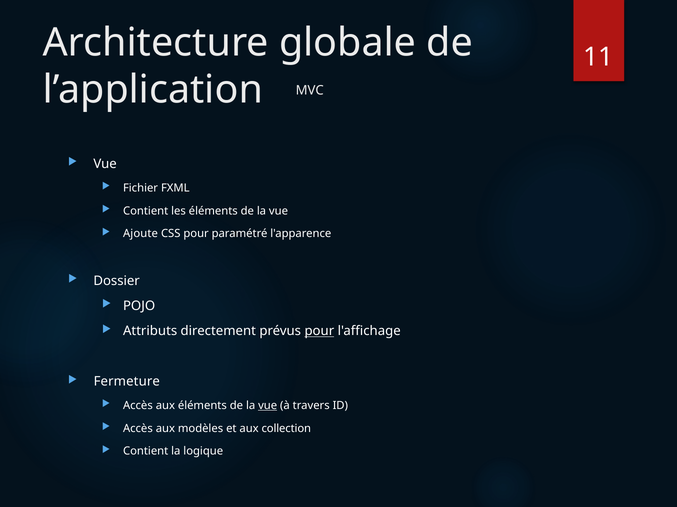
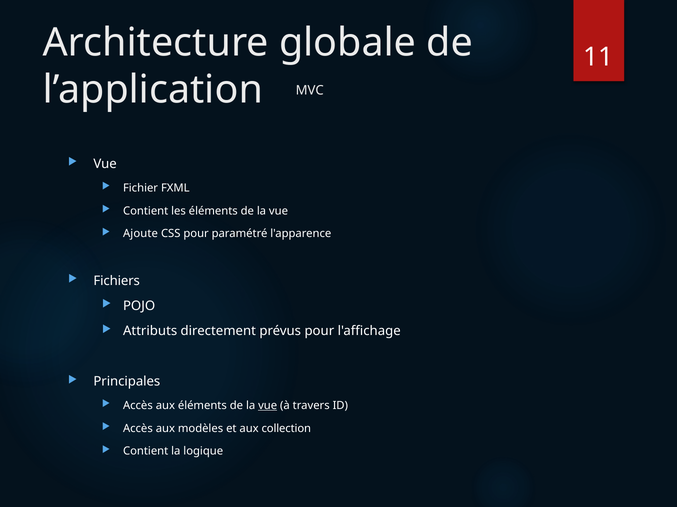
Dossier: Dossier -> Fichiers (117, 281)
pour underline: present -> none (319, 332)
Fermeture: Fermeture -> Principales (127, 382)
